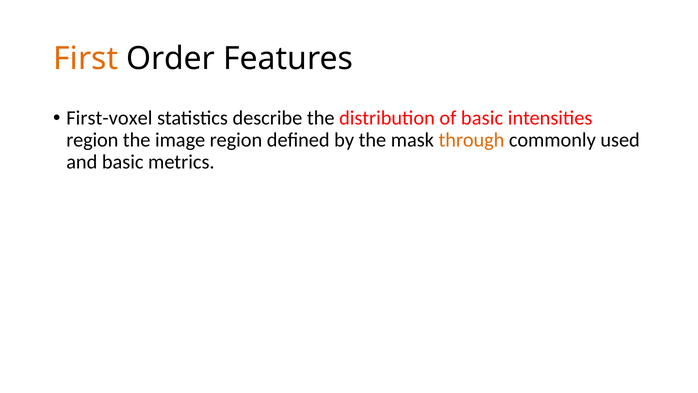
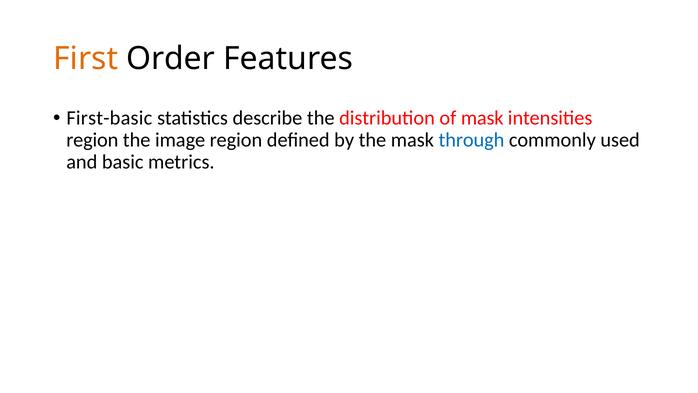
First-voxel: First-voxel -> First-basic (109, 118)
of basic: basic -> mask (482, 118)
through colour: orange -> blue (471, 140)
